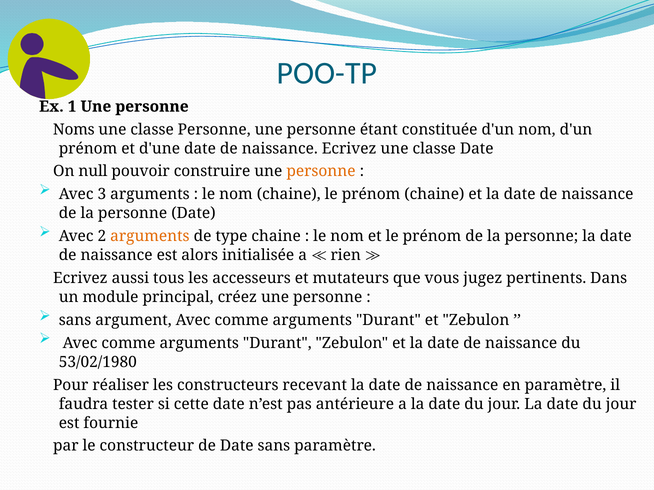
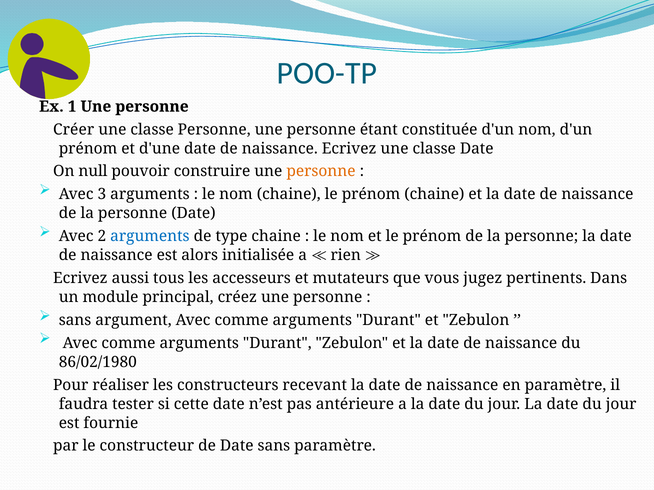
Noms: Noms -> Créer (74, 130)
arguments colour: orange -> blue (150, 236)
53/02/1980: 53/02/1980 -> 86/02/1980 (98, 362)
